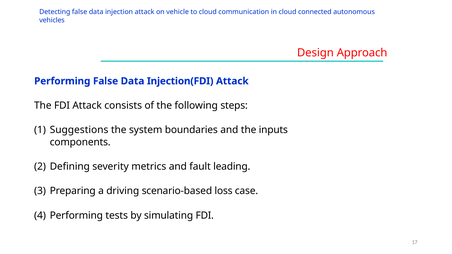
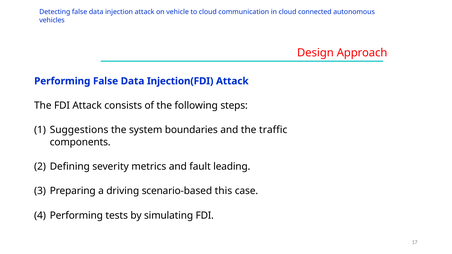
inputs: inputs -> traffic (273, 130)
loss: loss -> this (223, 191)
